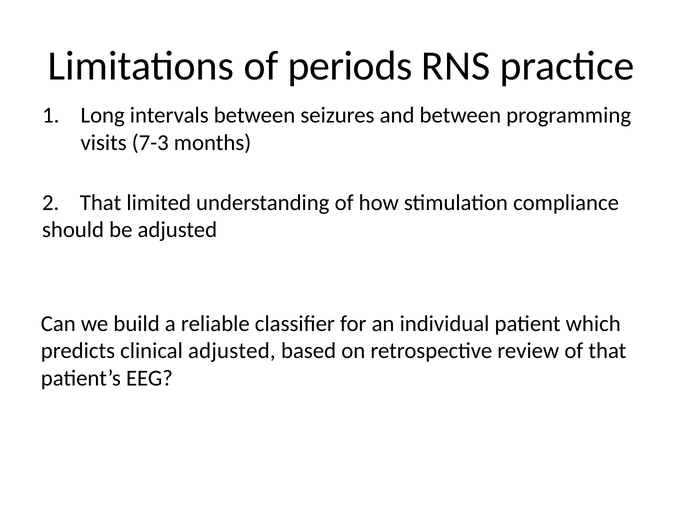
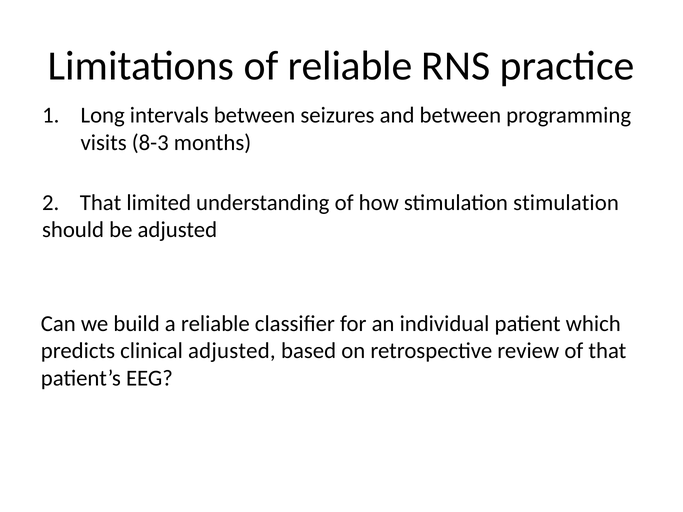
of periods: periods -> reliable (350, 66)
7-3: 7-3 -> 8-3 (150, 143)
stimulation compliance: compliance -> stimulation (566, 203)
